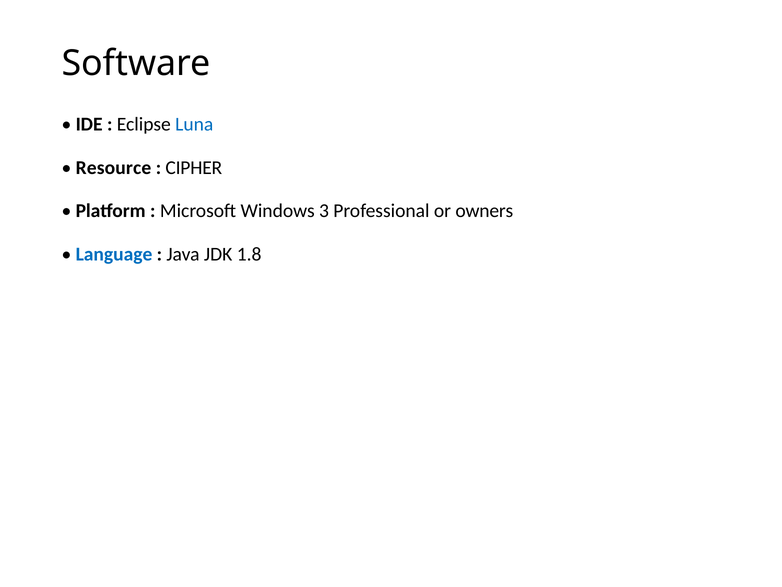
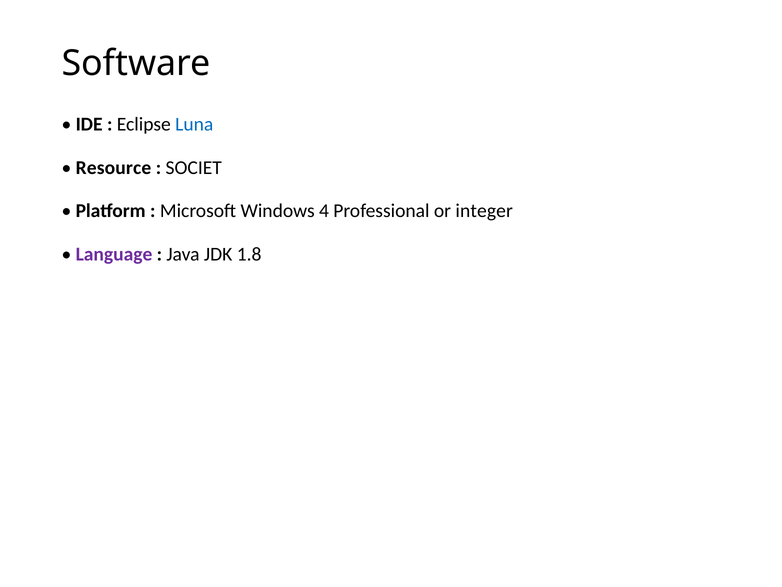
CIPHER: CIPHER -> SOCIET (194, 167)
3: 3 -> 4 (324, 211)
owners: owners -> integer (484, 211)
Language colour: blue -> purple (114, 254)
